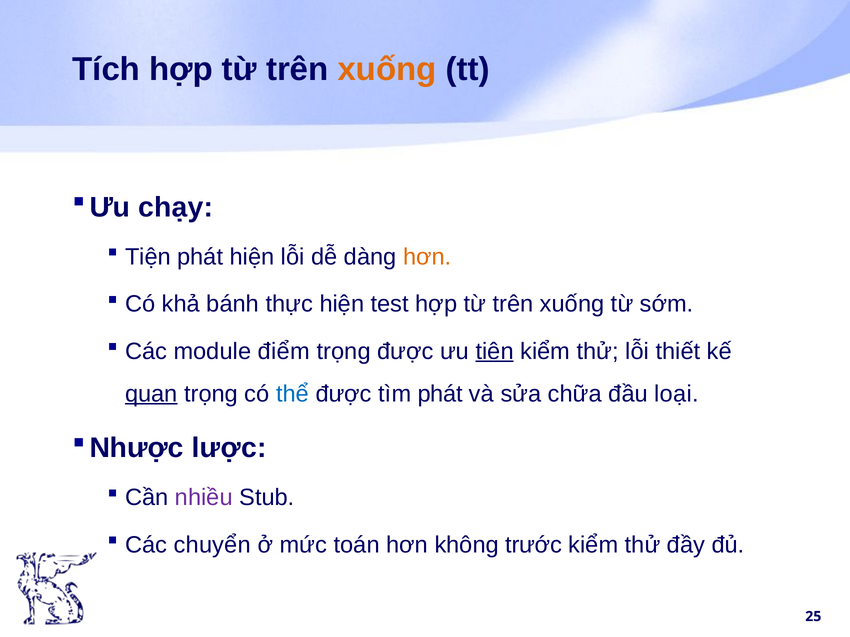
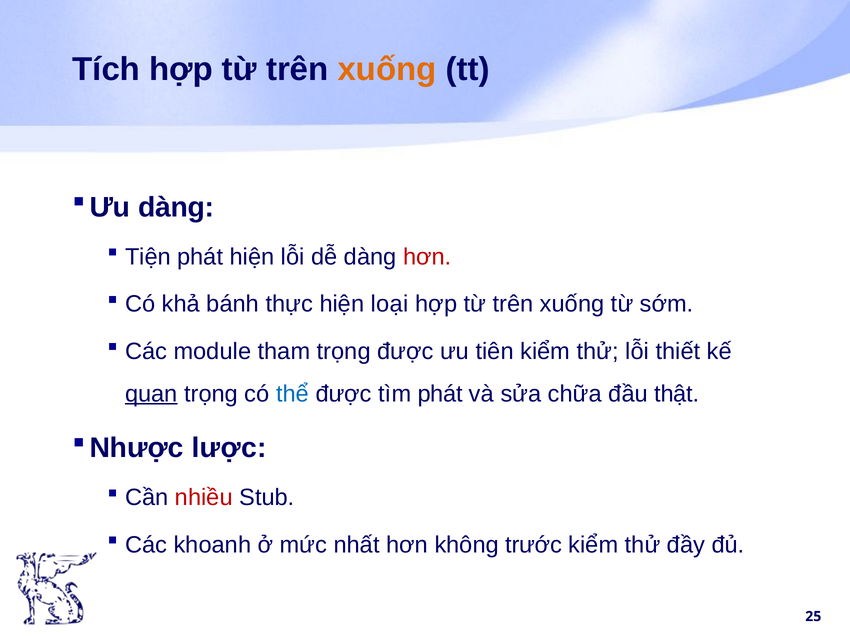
chạy: chạy -> dàng (176, 207)
hơn colour: orange -> red (427, 257)
test: test -> loại (390, 304)
điểm: điểm -> tham (284, 352)
tiên underline: present -> none (495, 352)
loại: loại -> thật (677, 394)
nhiều colour: purple -> red (204, 498)
chuyển: chuyển -> khoanh (212, 545)
toán: toán -> nhất (357, 545)
